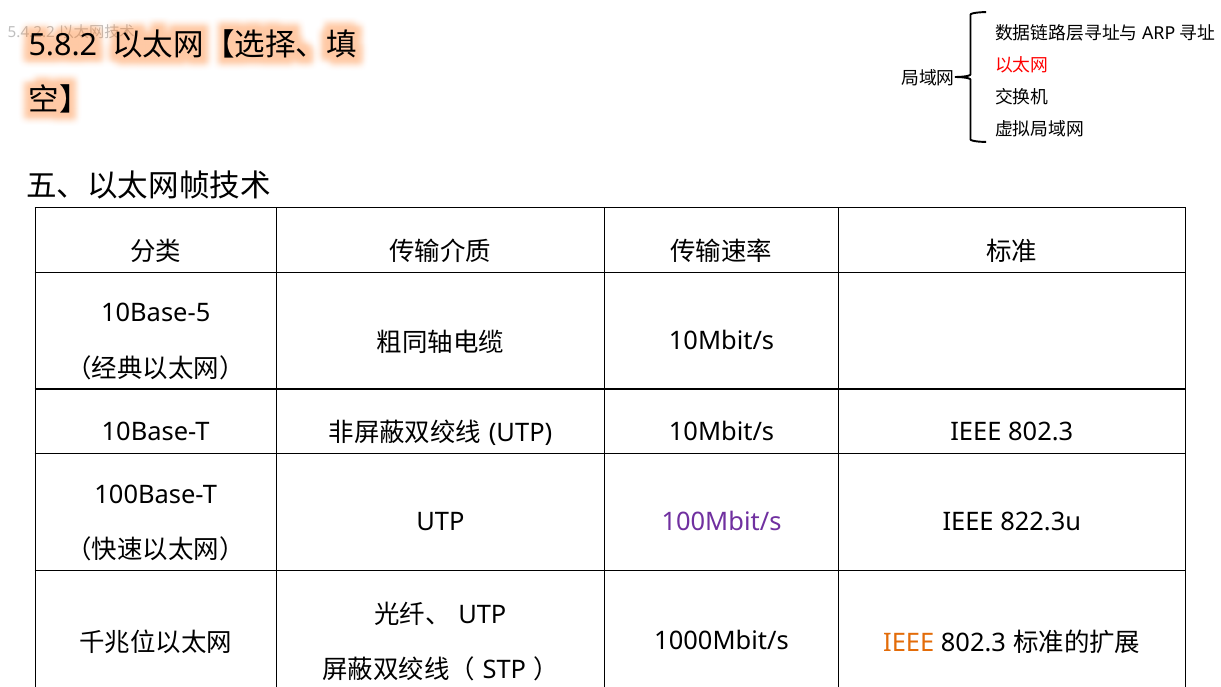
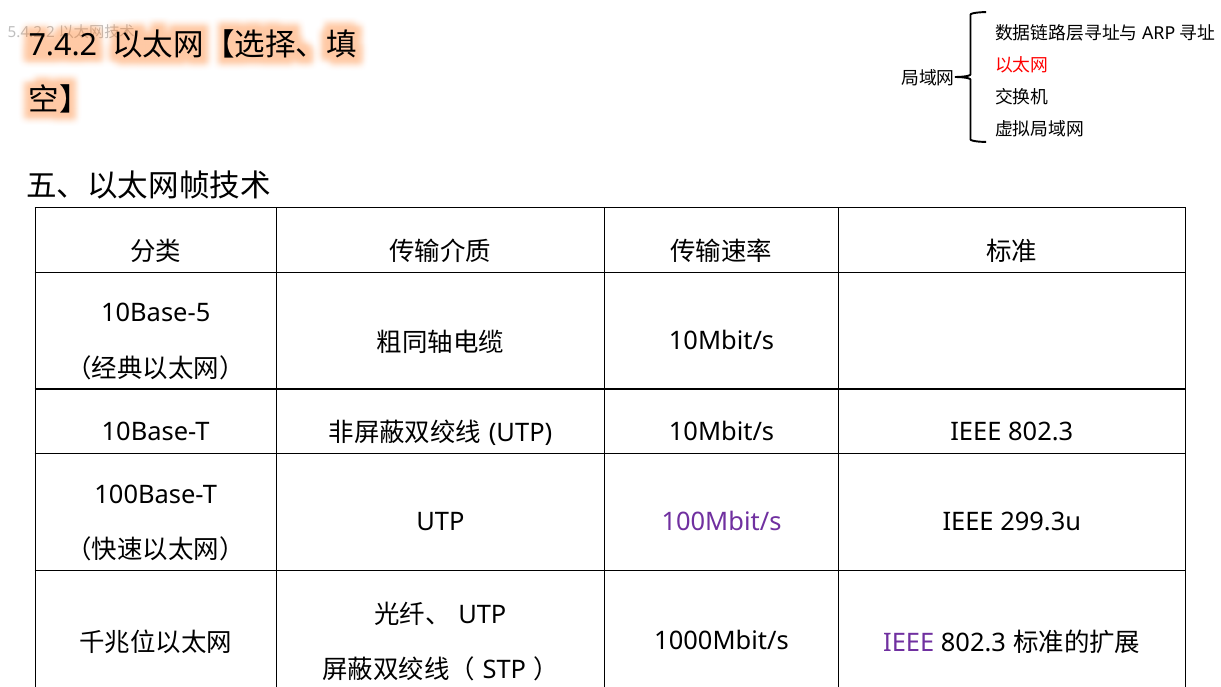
5.8.2: 5.8.2 -> 7.4.2 (63, 45)
822.3u: 822.3u -> 299.3u (1041, 522)
IEEE colour: orange -> purple (909, 643)
